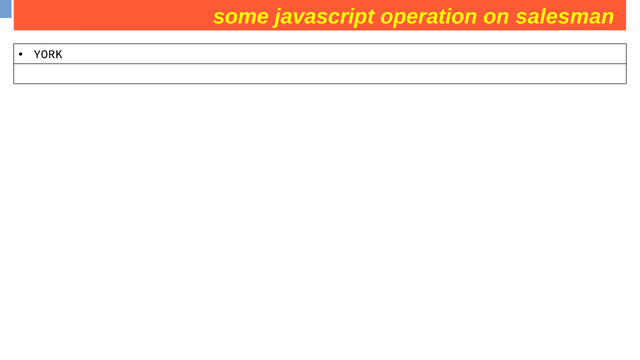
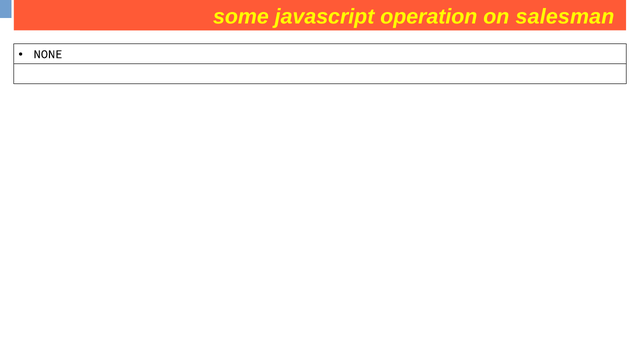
YORK: YORK -> NONE (48, 54)
